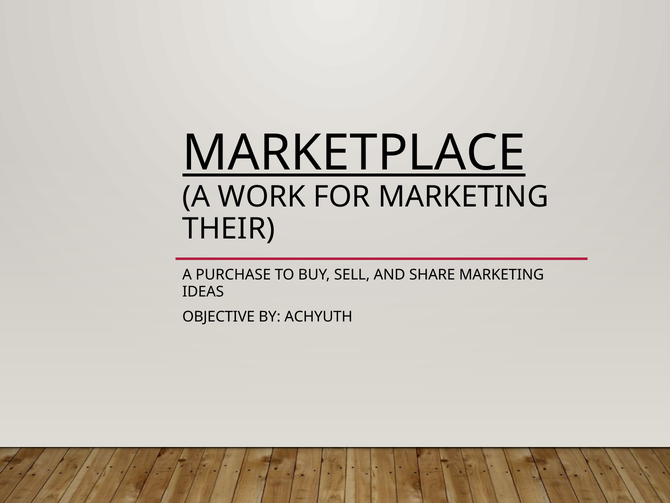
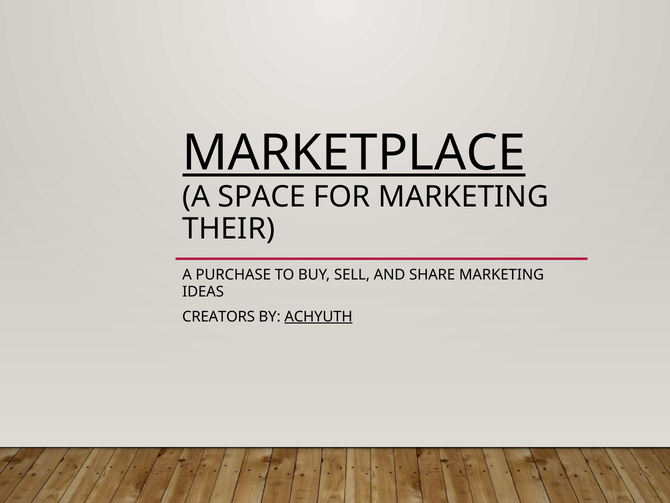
WORK: WORK -> SPACE (262, 197)
OBJECTIVE: OBJECTIVE -> CREATORS (219, 316)
ACHYUTH underline: none -> present (318, 316)
